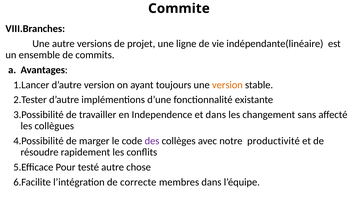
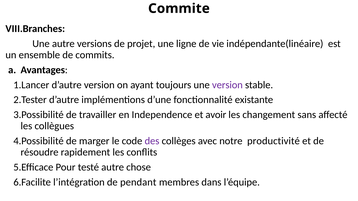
version colour: orange -> purple (227, 85)
et dans: dans -> avoir (216, 115)
correcte: correcte -> pendant (138, 182)
